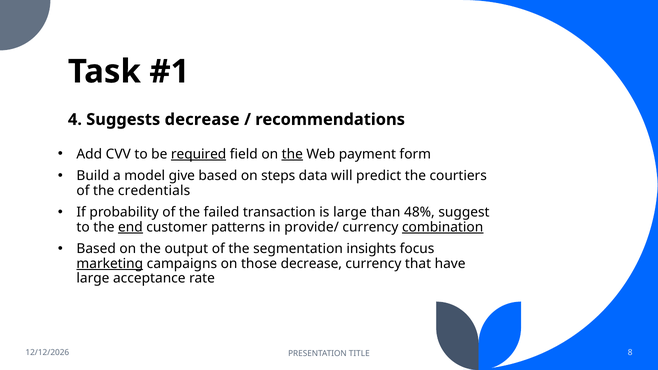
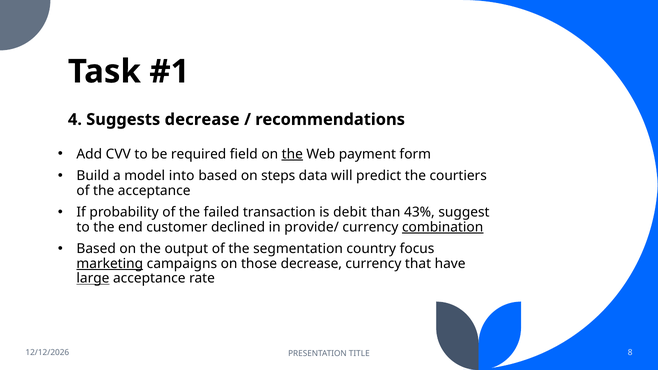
required underline: present -> none (199, 154)
give: give -> into (182, 176)
the credentials: credentials -> acceptance (154, 191)
is large: large -> debit (350, 212)
48%: 48% -> 43% (419, 212)
end underline: present -> none (130, 227)
patterns: patterns -> declined (238, 227)
insights: insights -> country (371, 249)
large underline: none -> present (93, 278)
